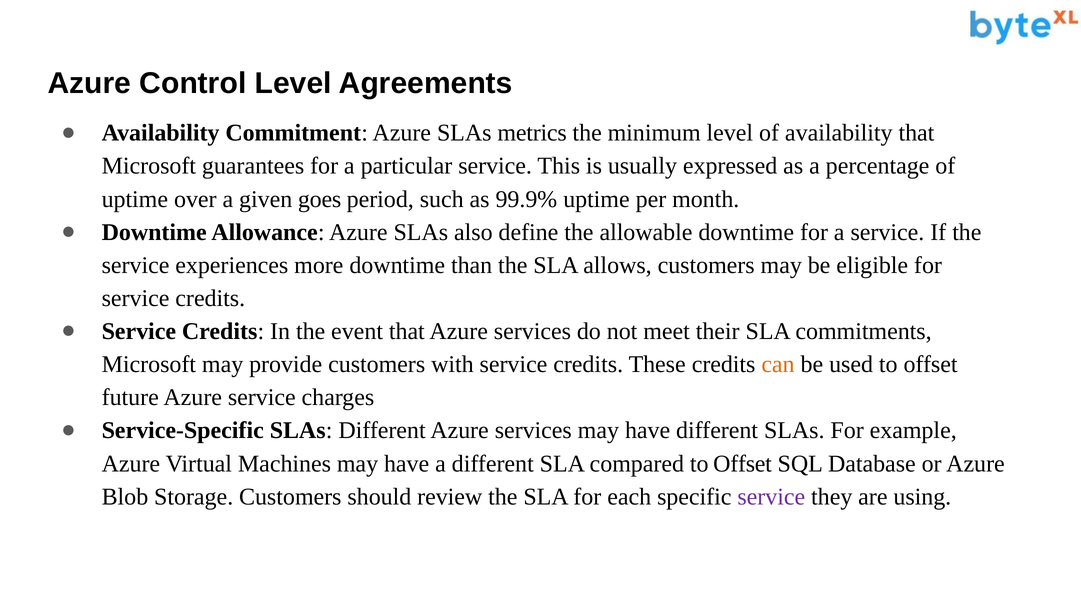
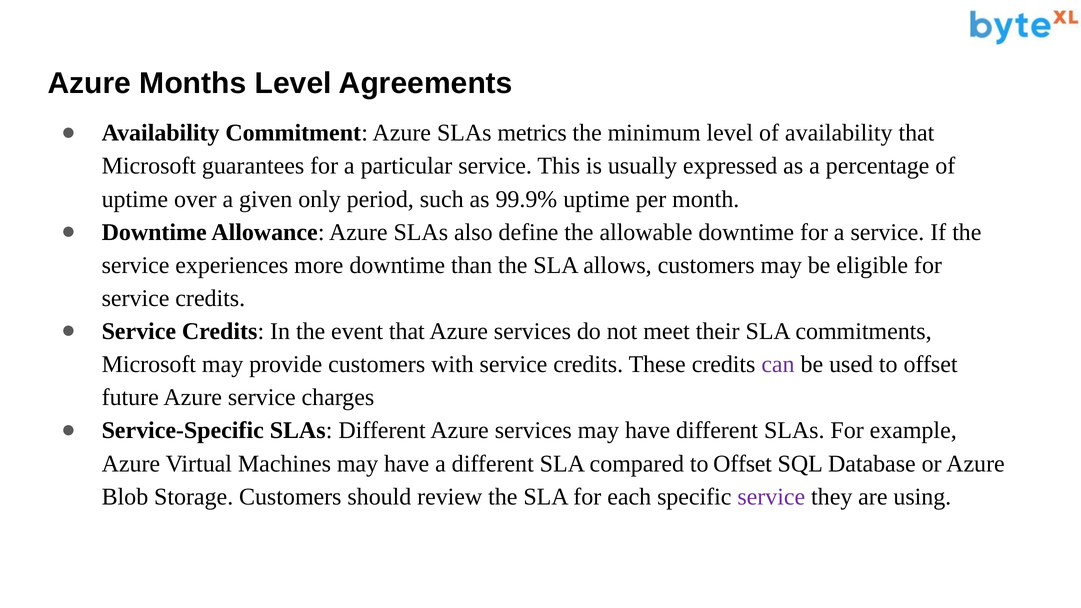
Control: Control -> Months (193, 84)
goes: goes -> only (320, 199)
can colour: orange -> purple (778, 364)
